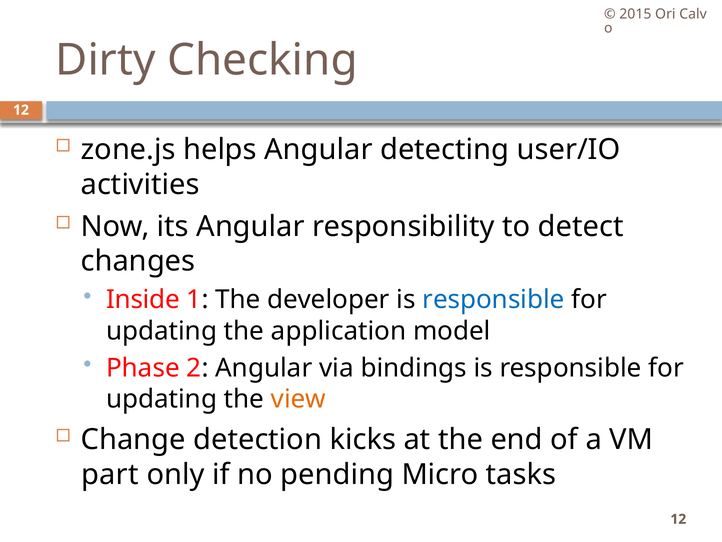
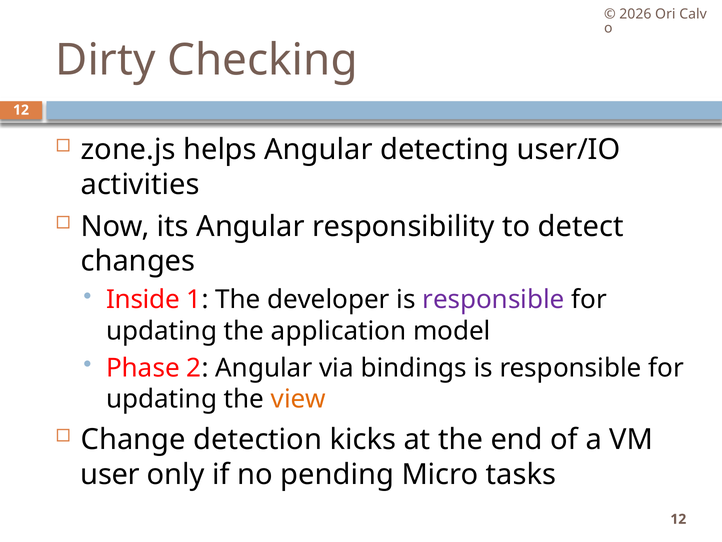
2015: 2015 -> 2026 (635, 14)
responsible colour: blue -> purple (493, 300)
part: part -> user (110, 474)
